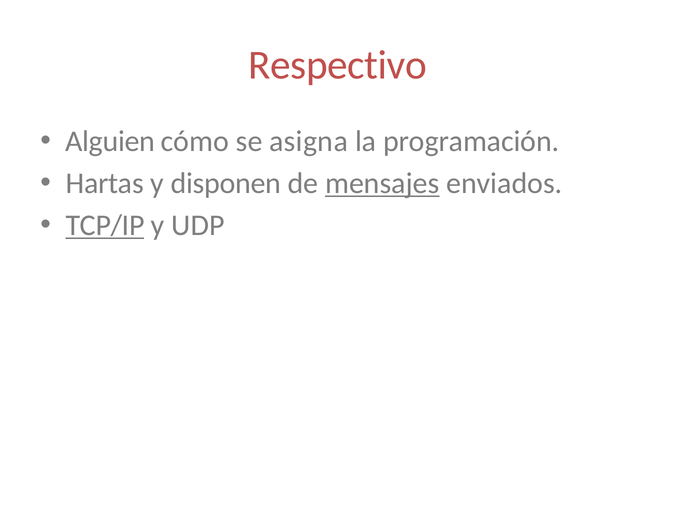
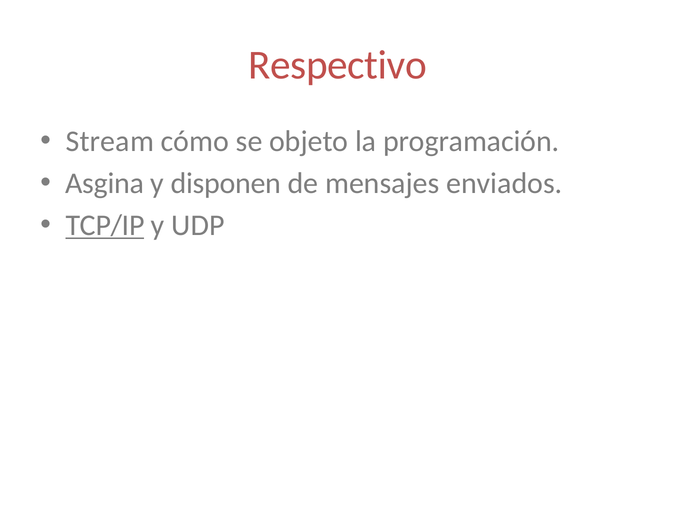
Alguien: Alguien -> Stream (110, 142)
asigna: asigna -> objeto (309, 142)
Hartas: Hartas -> Asgina (105, 184)
mensajes underline: present -> none (382, 184)
